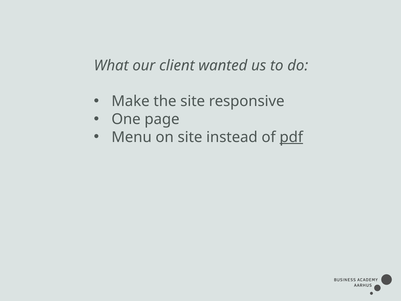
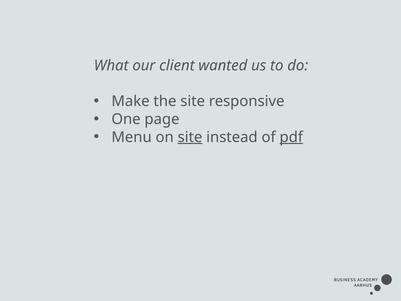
site underline: none -> present (190, 137)
